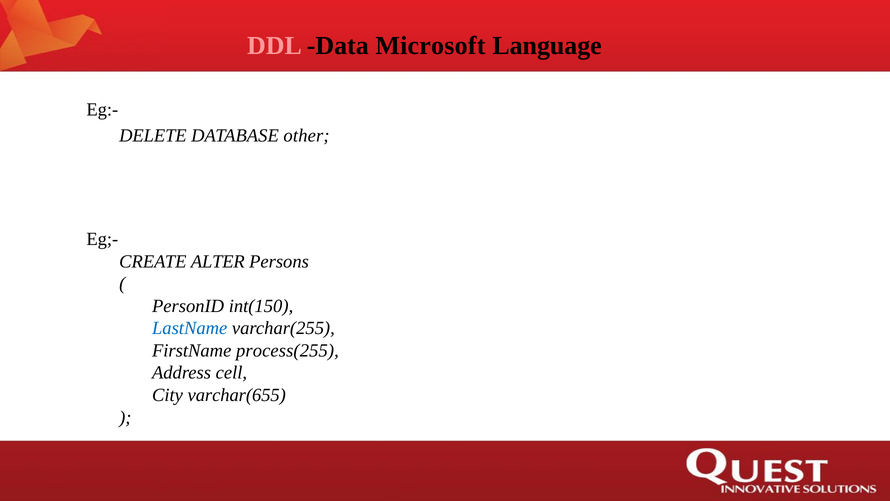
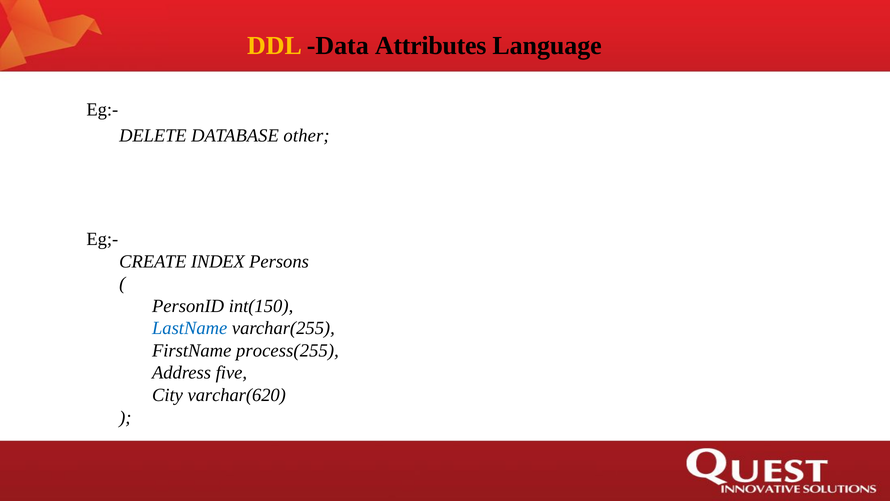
DDL colour: pink -> yellow (274, 46)
Microsoft: Microsoft -> Attributes (431, 46)
ALTER: ALTER -> INDEX (218, 261)
cell: cell -> five (231, 373)
varchar(655: varchar(655 -> varchar(620 (237, 395)
